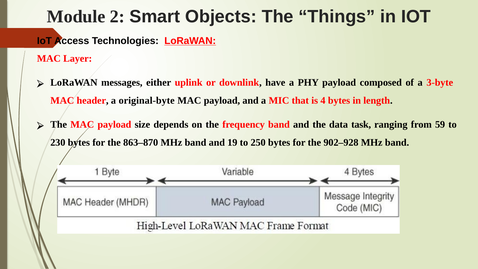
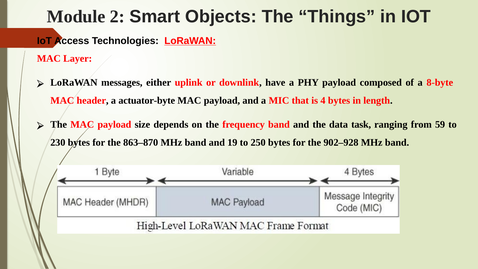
3-byte: 3-byte -> 8-byte (440, 83)
original-byte: original-byte -> actuator-byte (147, 101)
